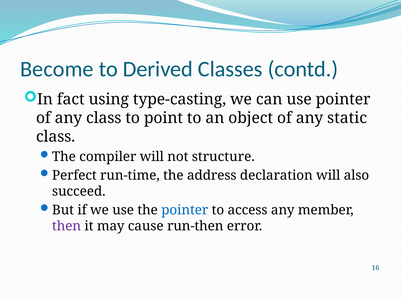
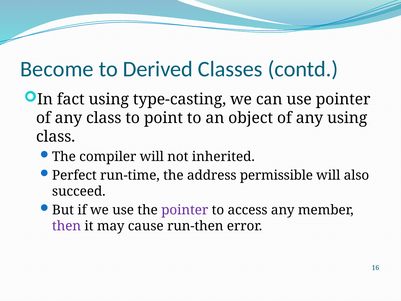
any static: static -> using (347, 118)
structure: structure -> inherited (223, 157)
declaration: declaration -> permissible (276, 175)
pointer colour: blue -> purple (185, 210)
